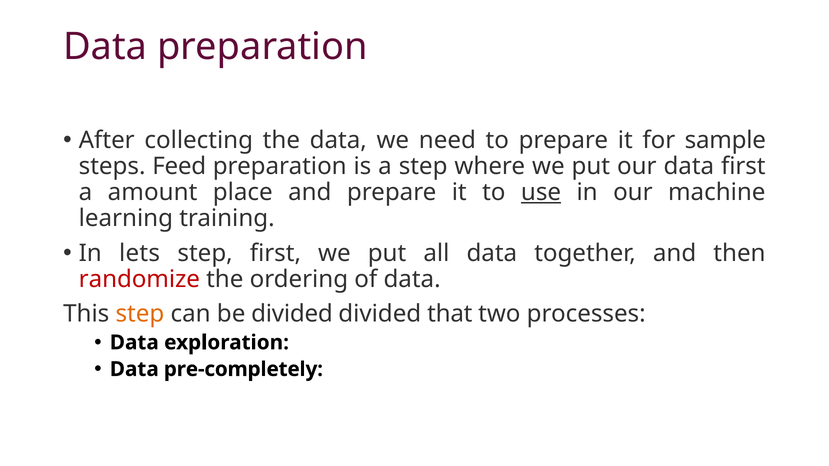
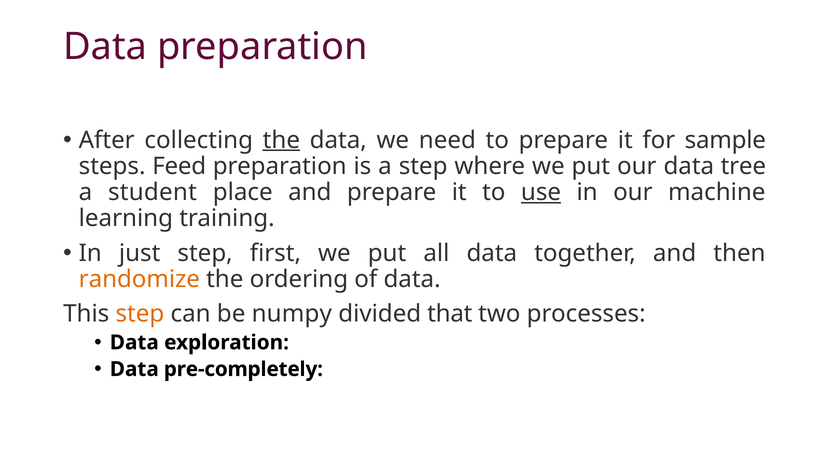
the underline: none -> present (281, 140)
data first: first -> tree (743, 166)
amount: amount -> student (152, 192)
lets: lets -> just (140, 253)
randomize colour: red -> orange (139, 279)
be divided: divided -> numpy (292, 314)
